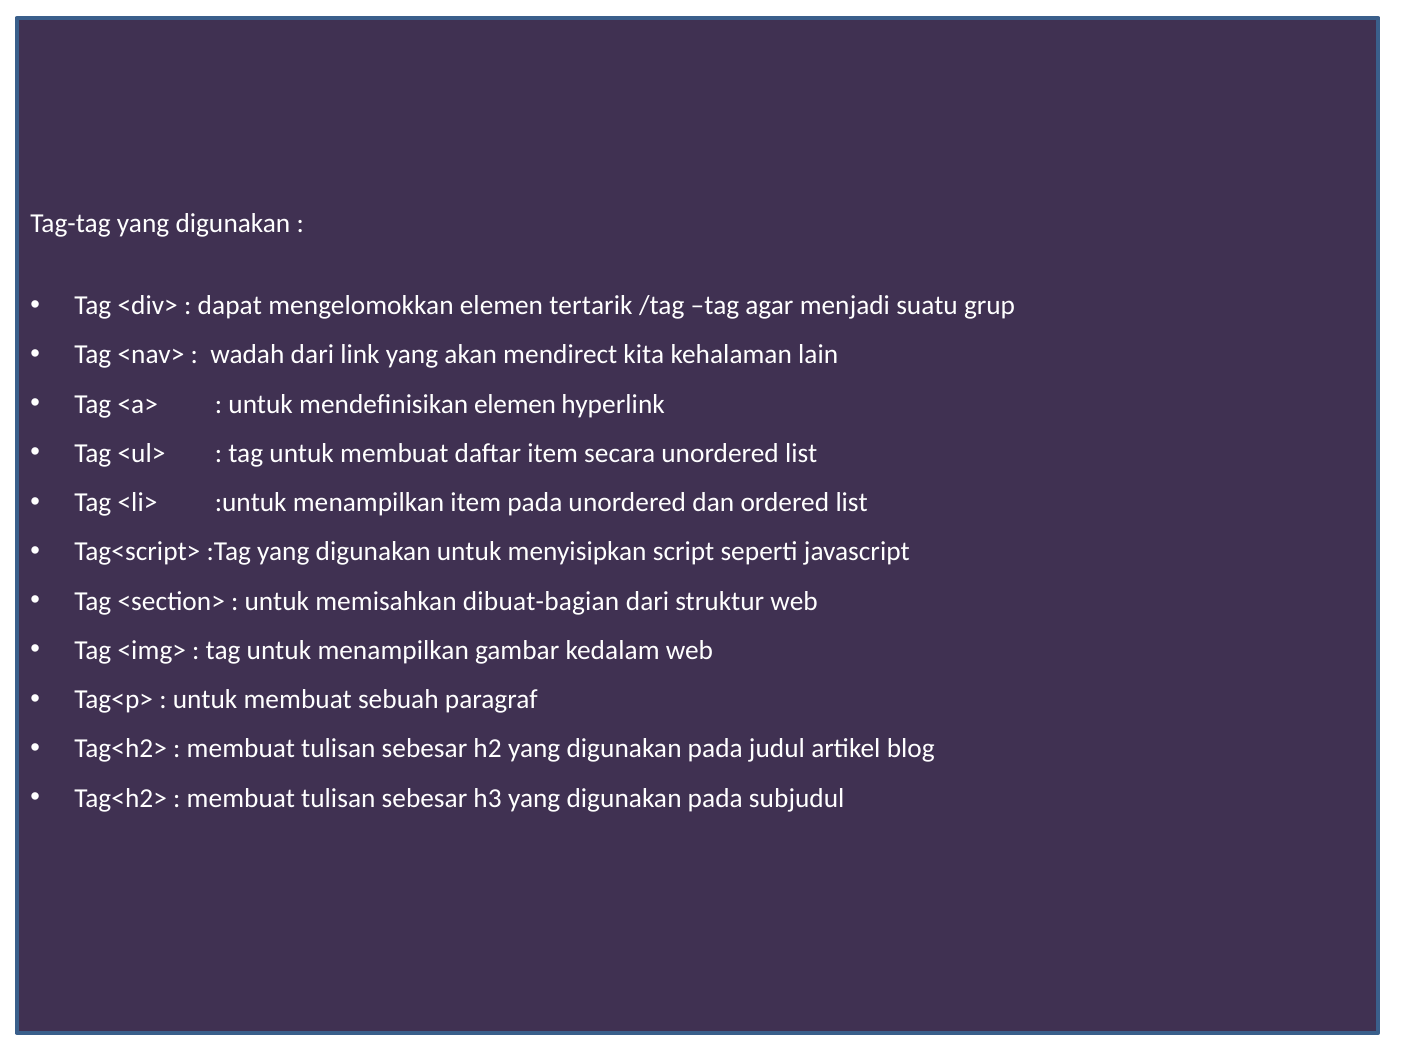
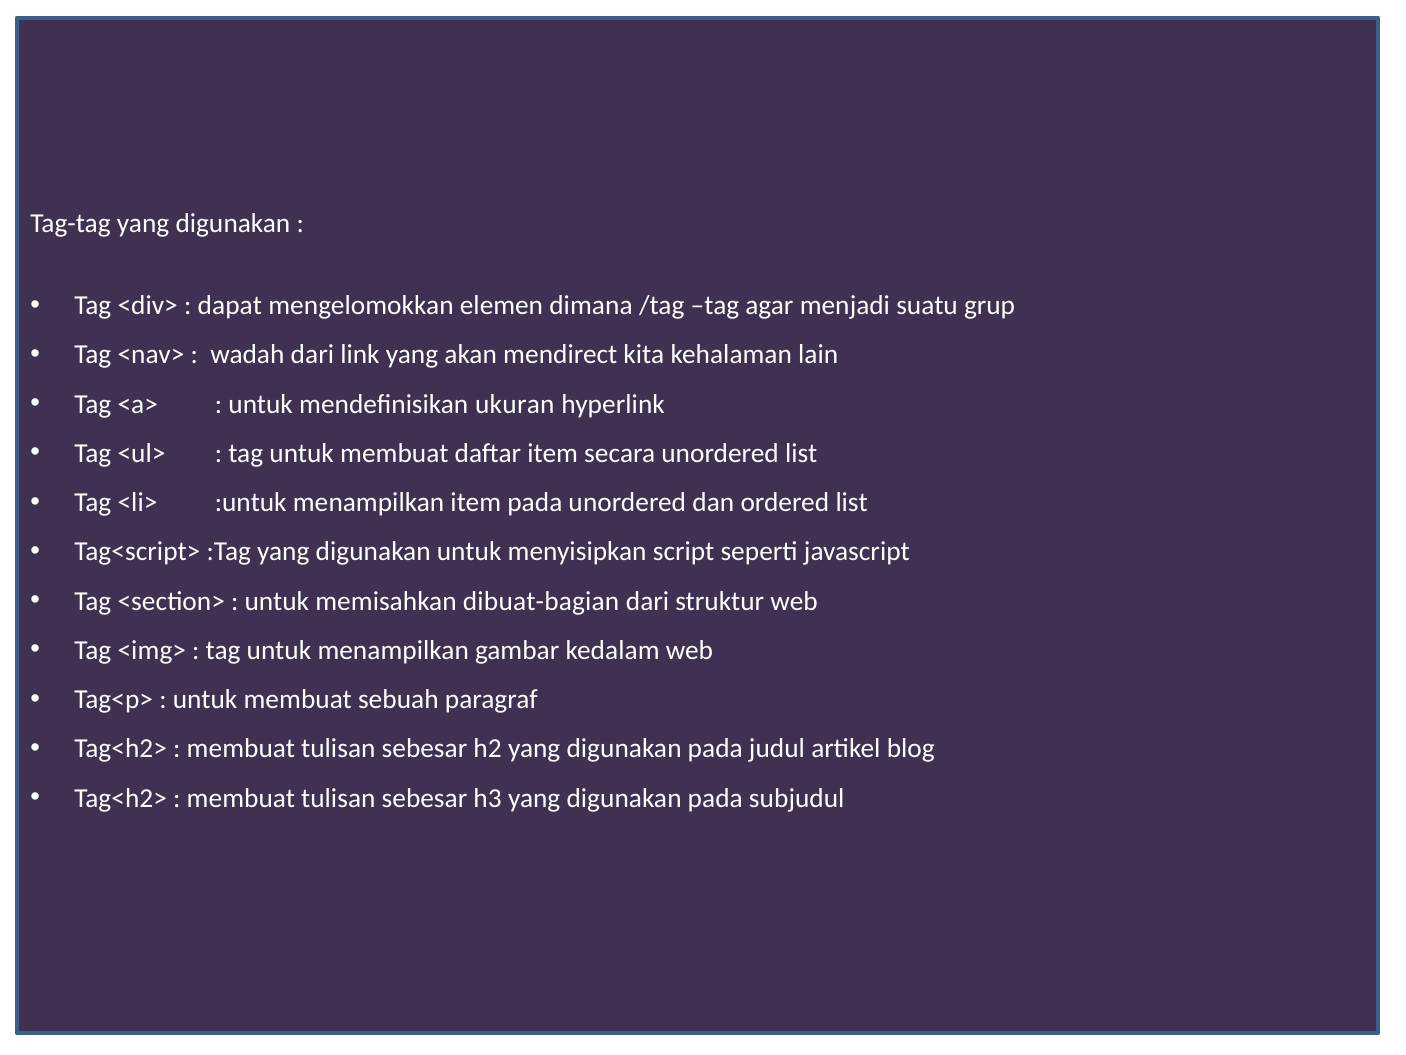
tertarik: tertarik -> dimana (591, 306)
mendefinisikan elemen: elemen -> ukuran (515, 404)
